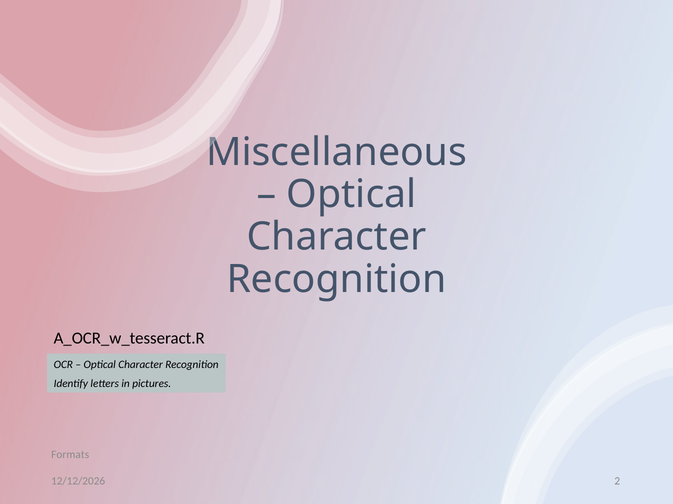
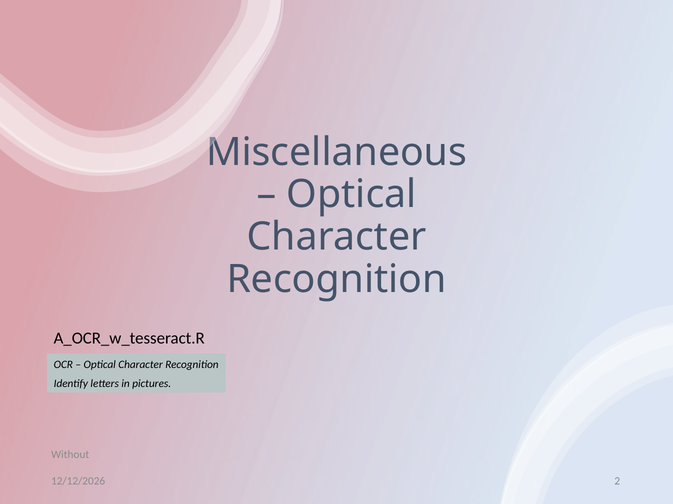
Formats: Formats -> Without (70, 455)
